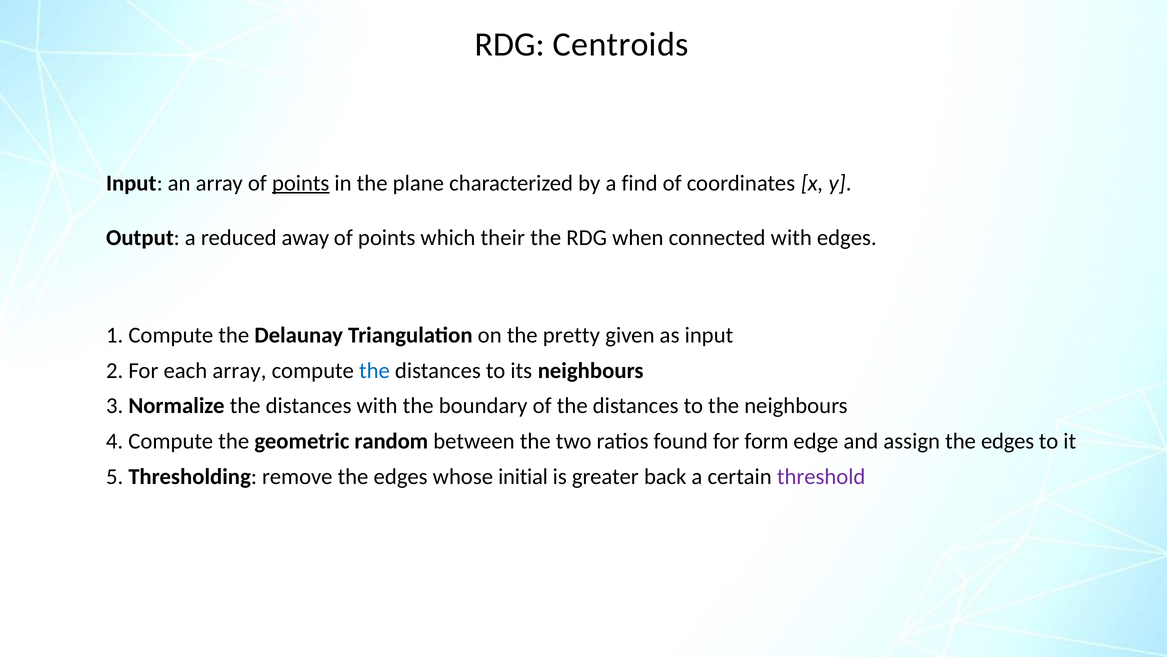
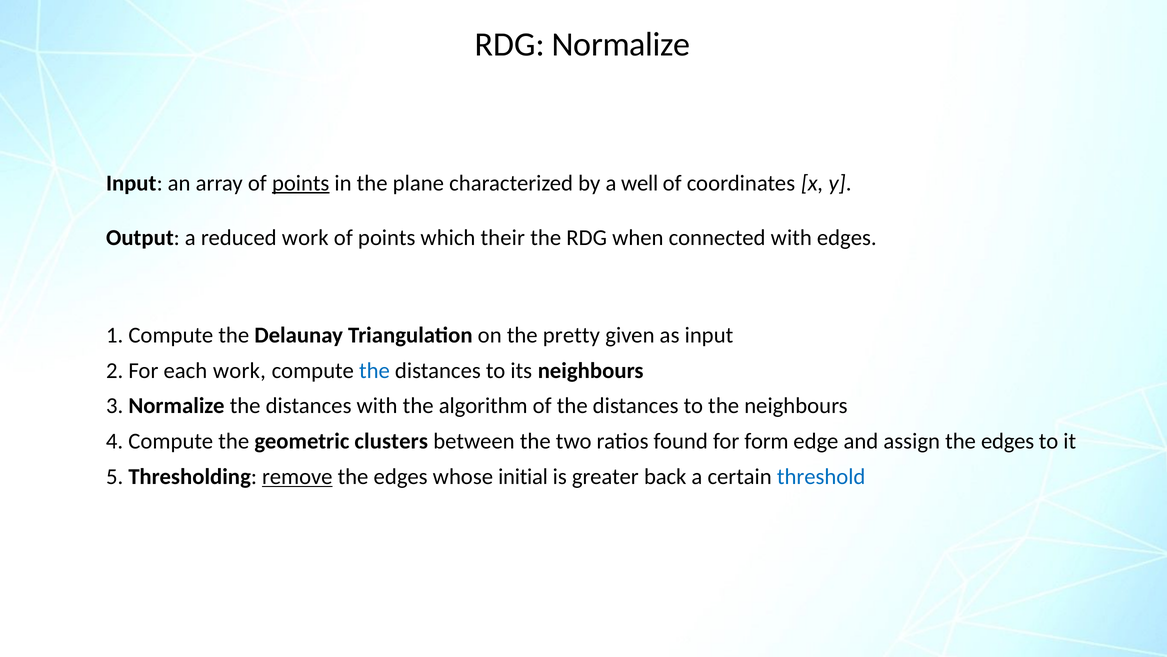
RDG Centroids: Centroids -> Normalize (621, 44)
find: find -> well (640, 183)
reduced away: away -> work (305, 237)
each array: array -> work (239, 370)
boundary: boundary -> algorithm (483, 406)
random: random -> clusters (391, 441)
remove underline: none -> present (297, 476)
threshold colour: purple -> blue (821, 476)
